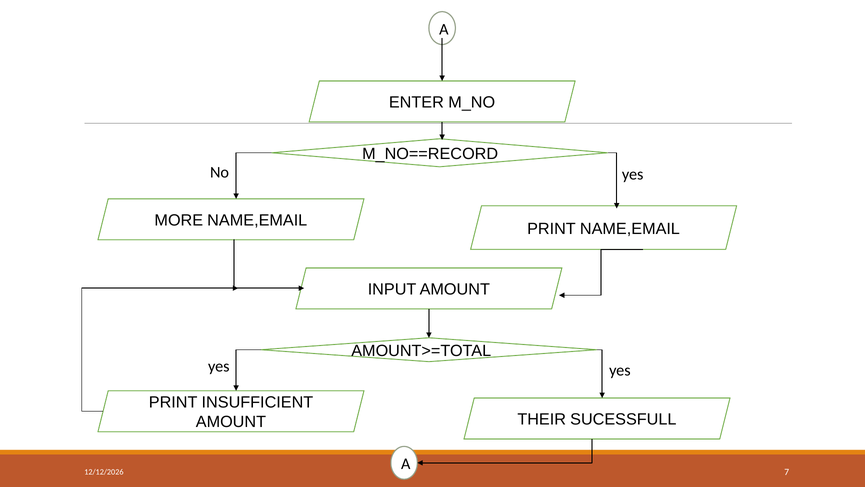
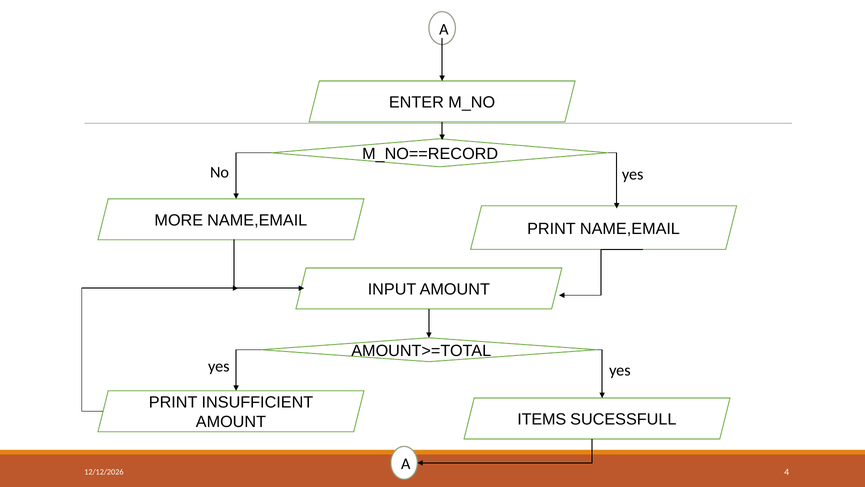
THEIR: THEIR -> ITEMS (542, 419)
7: 7 -> 4 (787, 472)
